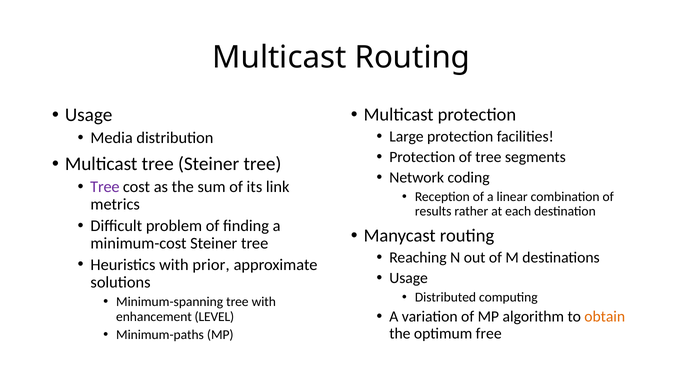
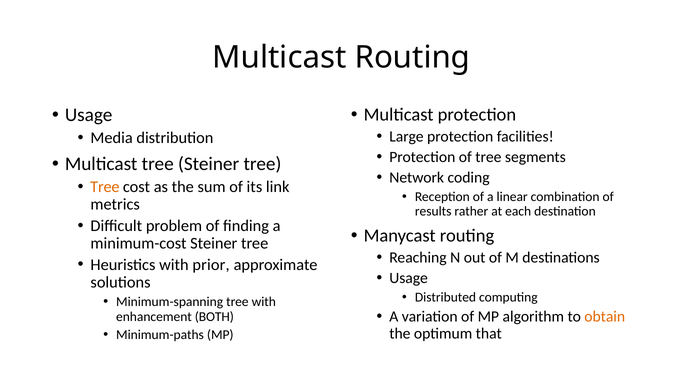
Tree colour: purple -> orange (105, 187)
LEVEL: LEVEL -> BOTH (214, 317)
free: free -> that (489, 334)
